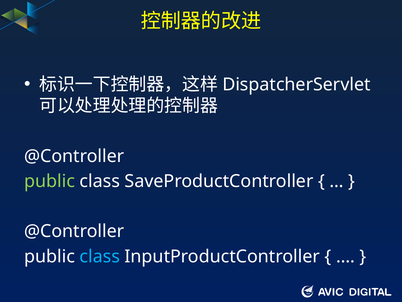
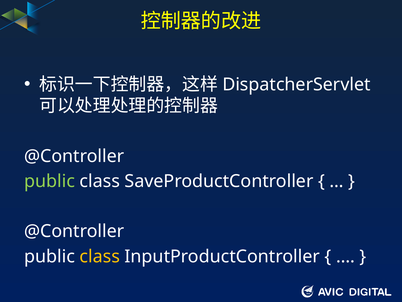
class colour: light blue -> yellow (100, 256)
